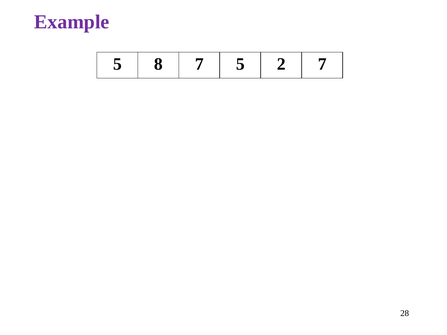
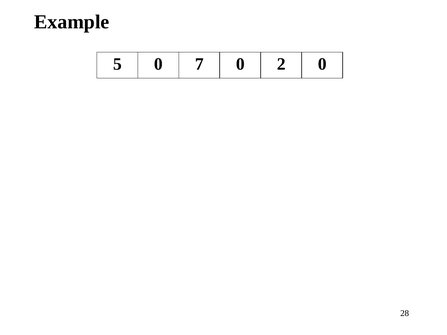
Example colour: purple -> black (72, 22)
5 8: 8 -> 0 (158, 64)
7 5: 5 -> 0 (240, 64)
2 7: 7 -> 0 (322, 64)
